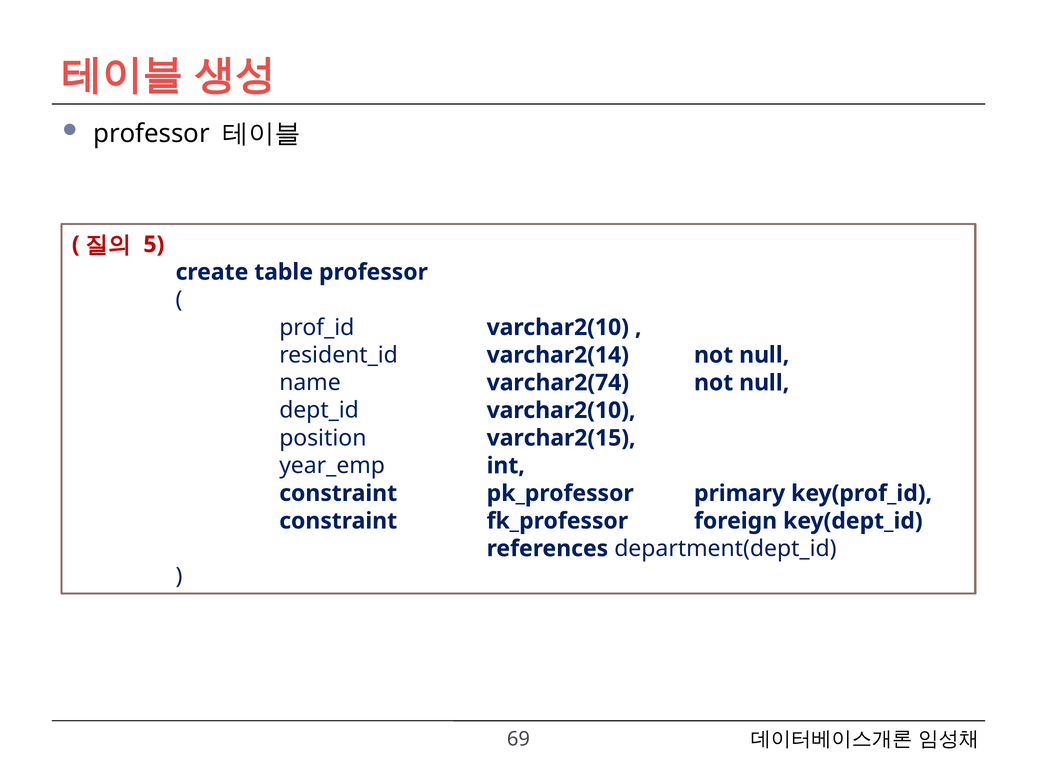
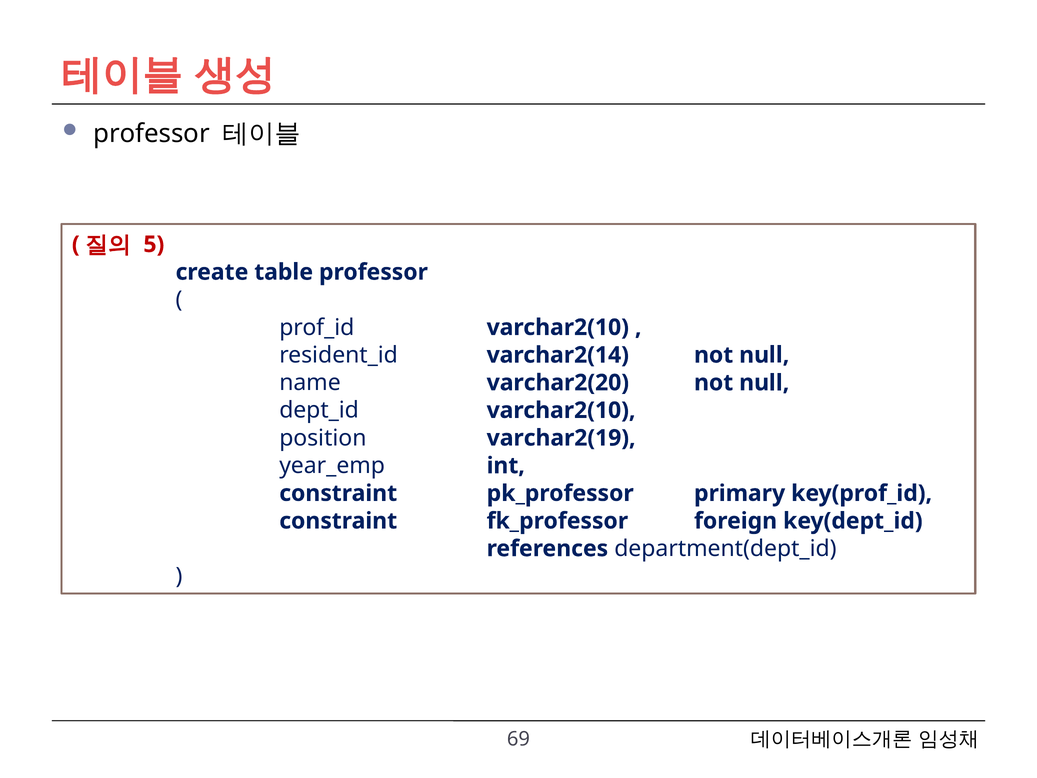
varchar2(74: varchar2(74 -> varchar2(20 (558, 383)
varchar2(15: varchar2(15 -> varchar2(19 (561, 438)
